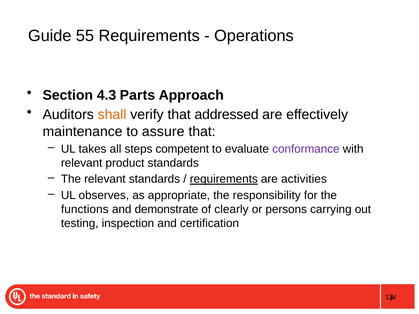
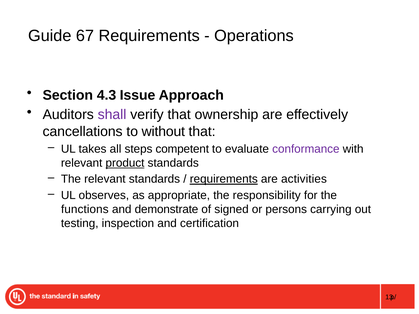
55: 55 -> 67 (85, 36)
Parts: Parts -> Issue (137, 95)
shall colour: orange -> purple (112, 115)
addressed: addressed -> ownership (226, 115)
maintenance: maintenance -> cancellations (83, 131)
assure: assure -> without (163, 131)
product underline: none -> present (125, 163)
clearly: clearly -> signed (232, 210)
